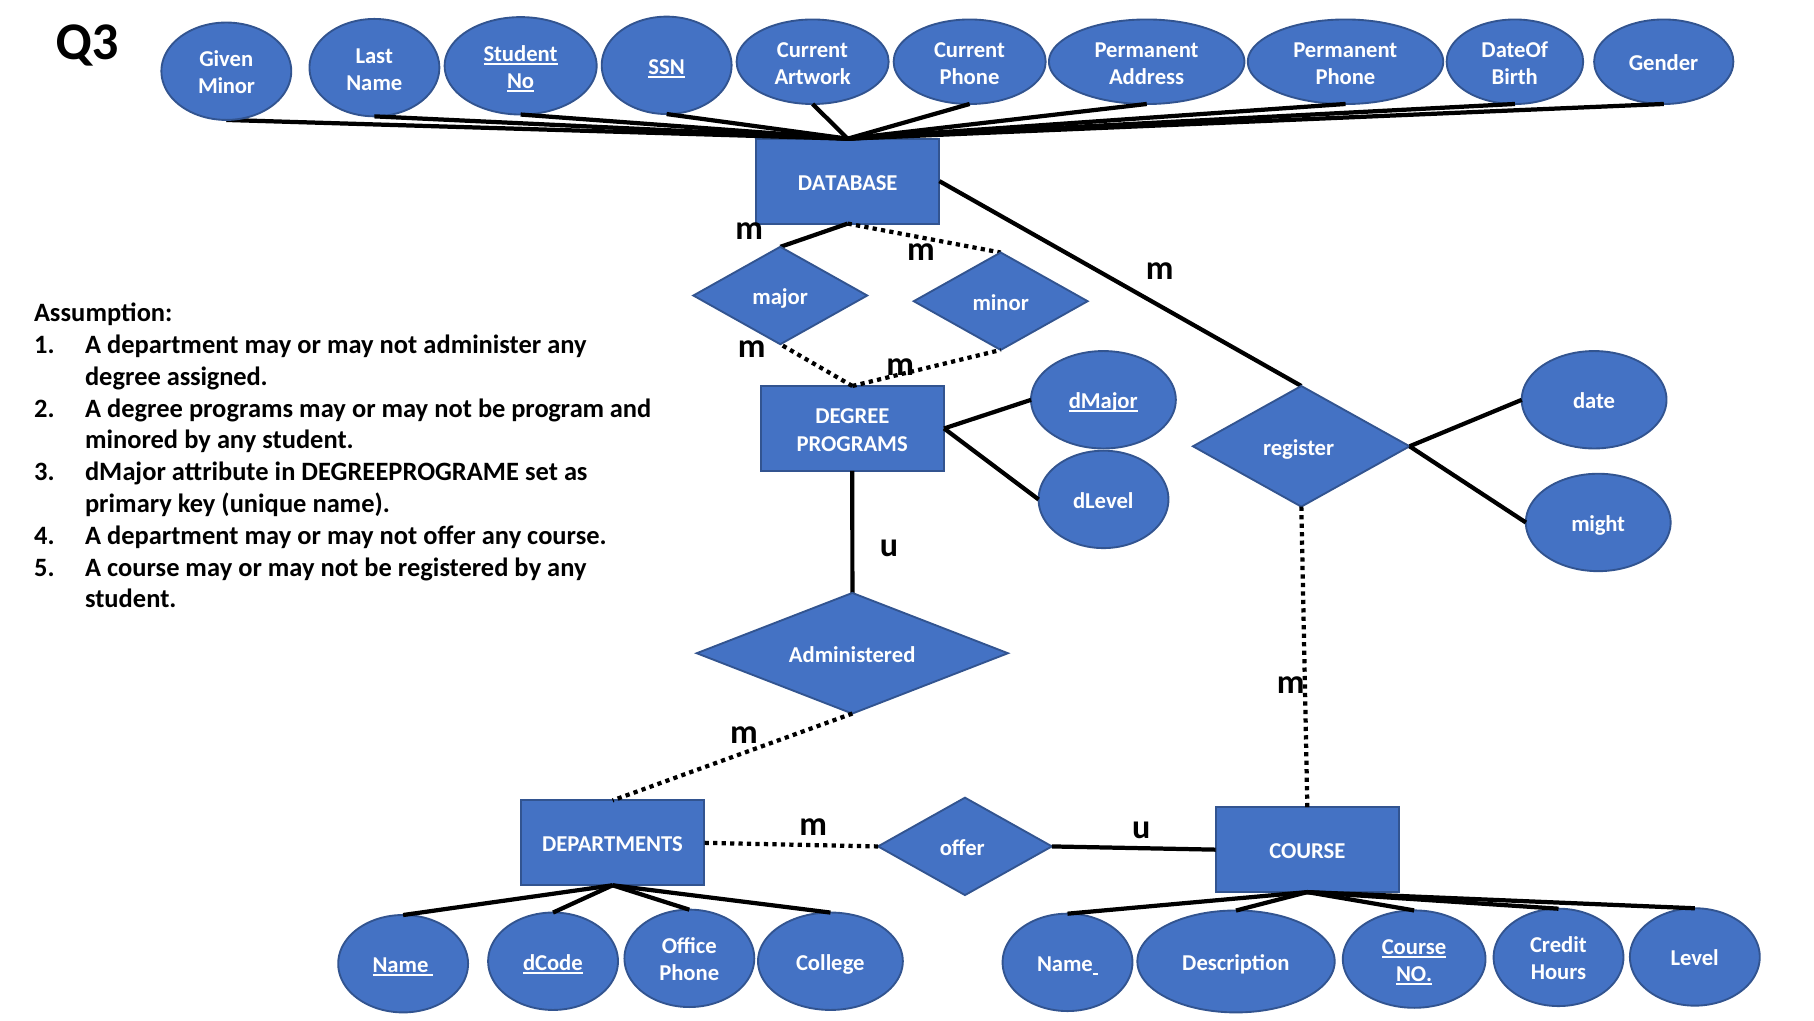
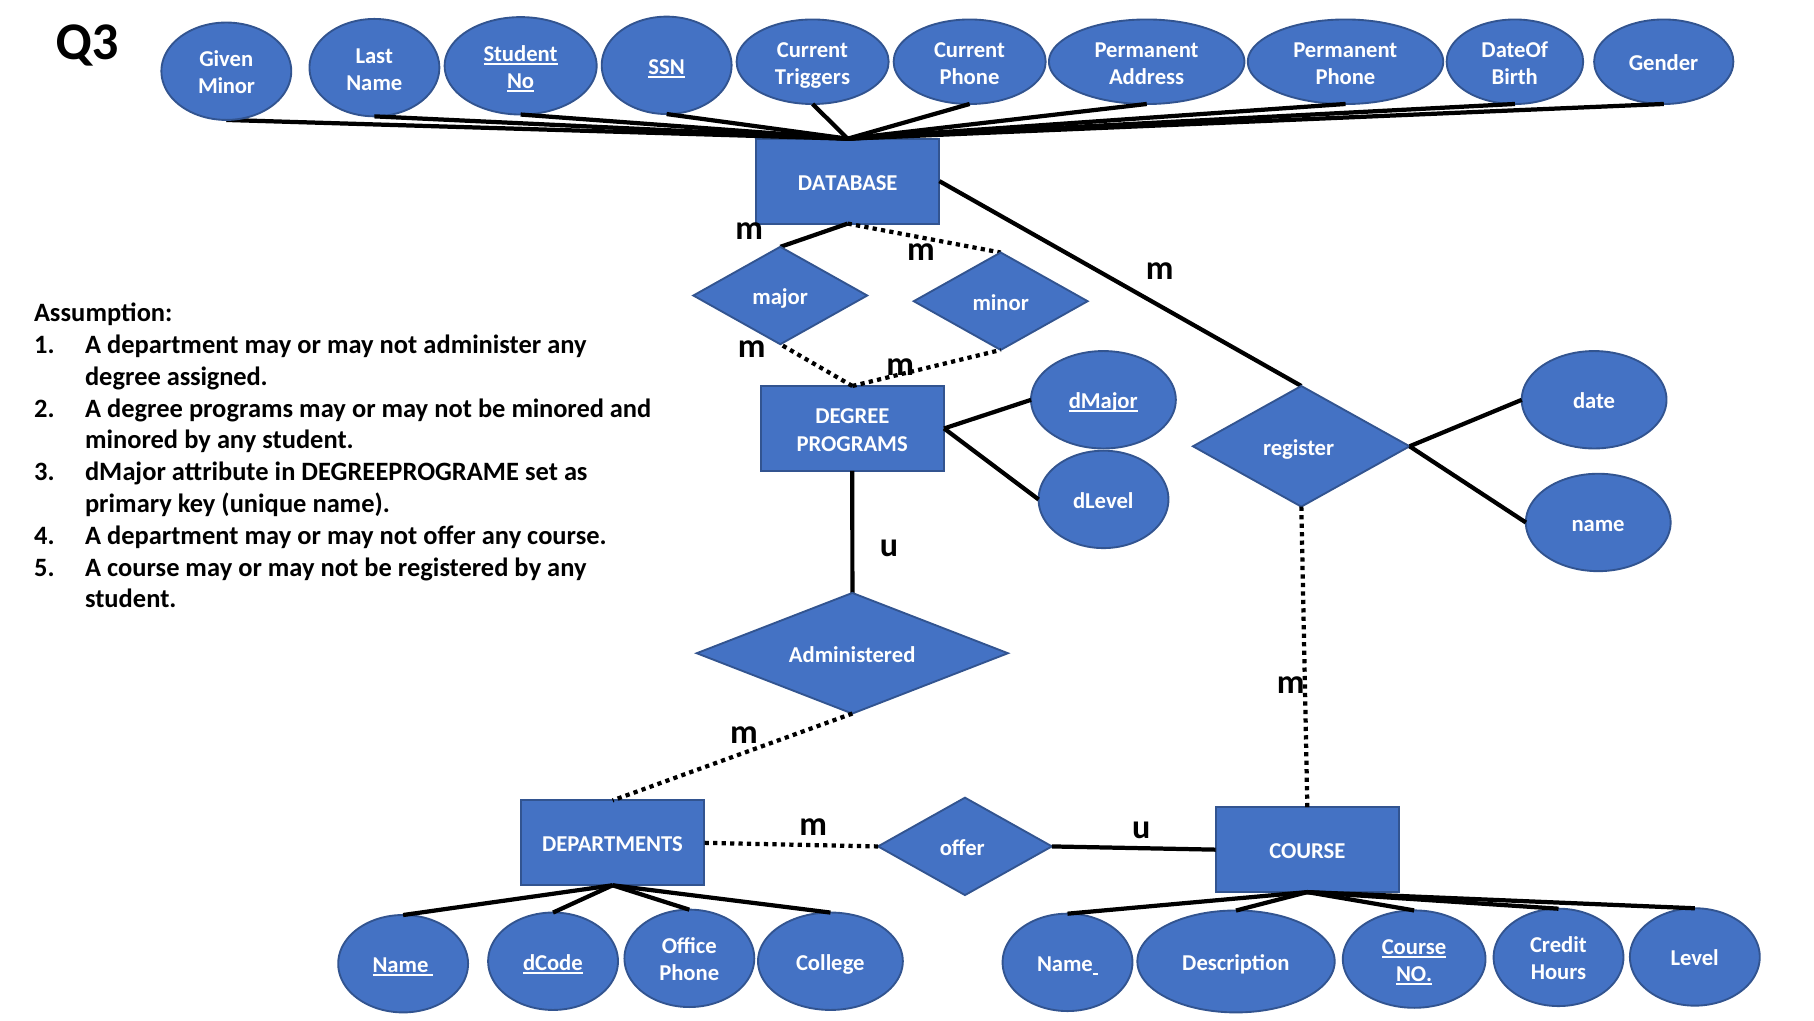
Artwork: Artwork -> Triggers (812, 77)
be program: program -> minored (558, 408)
might: might -> name (1598, 524)
